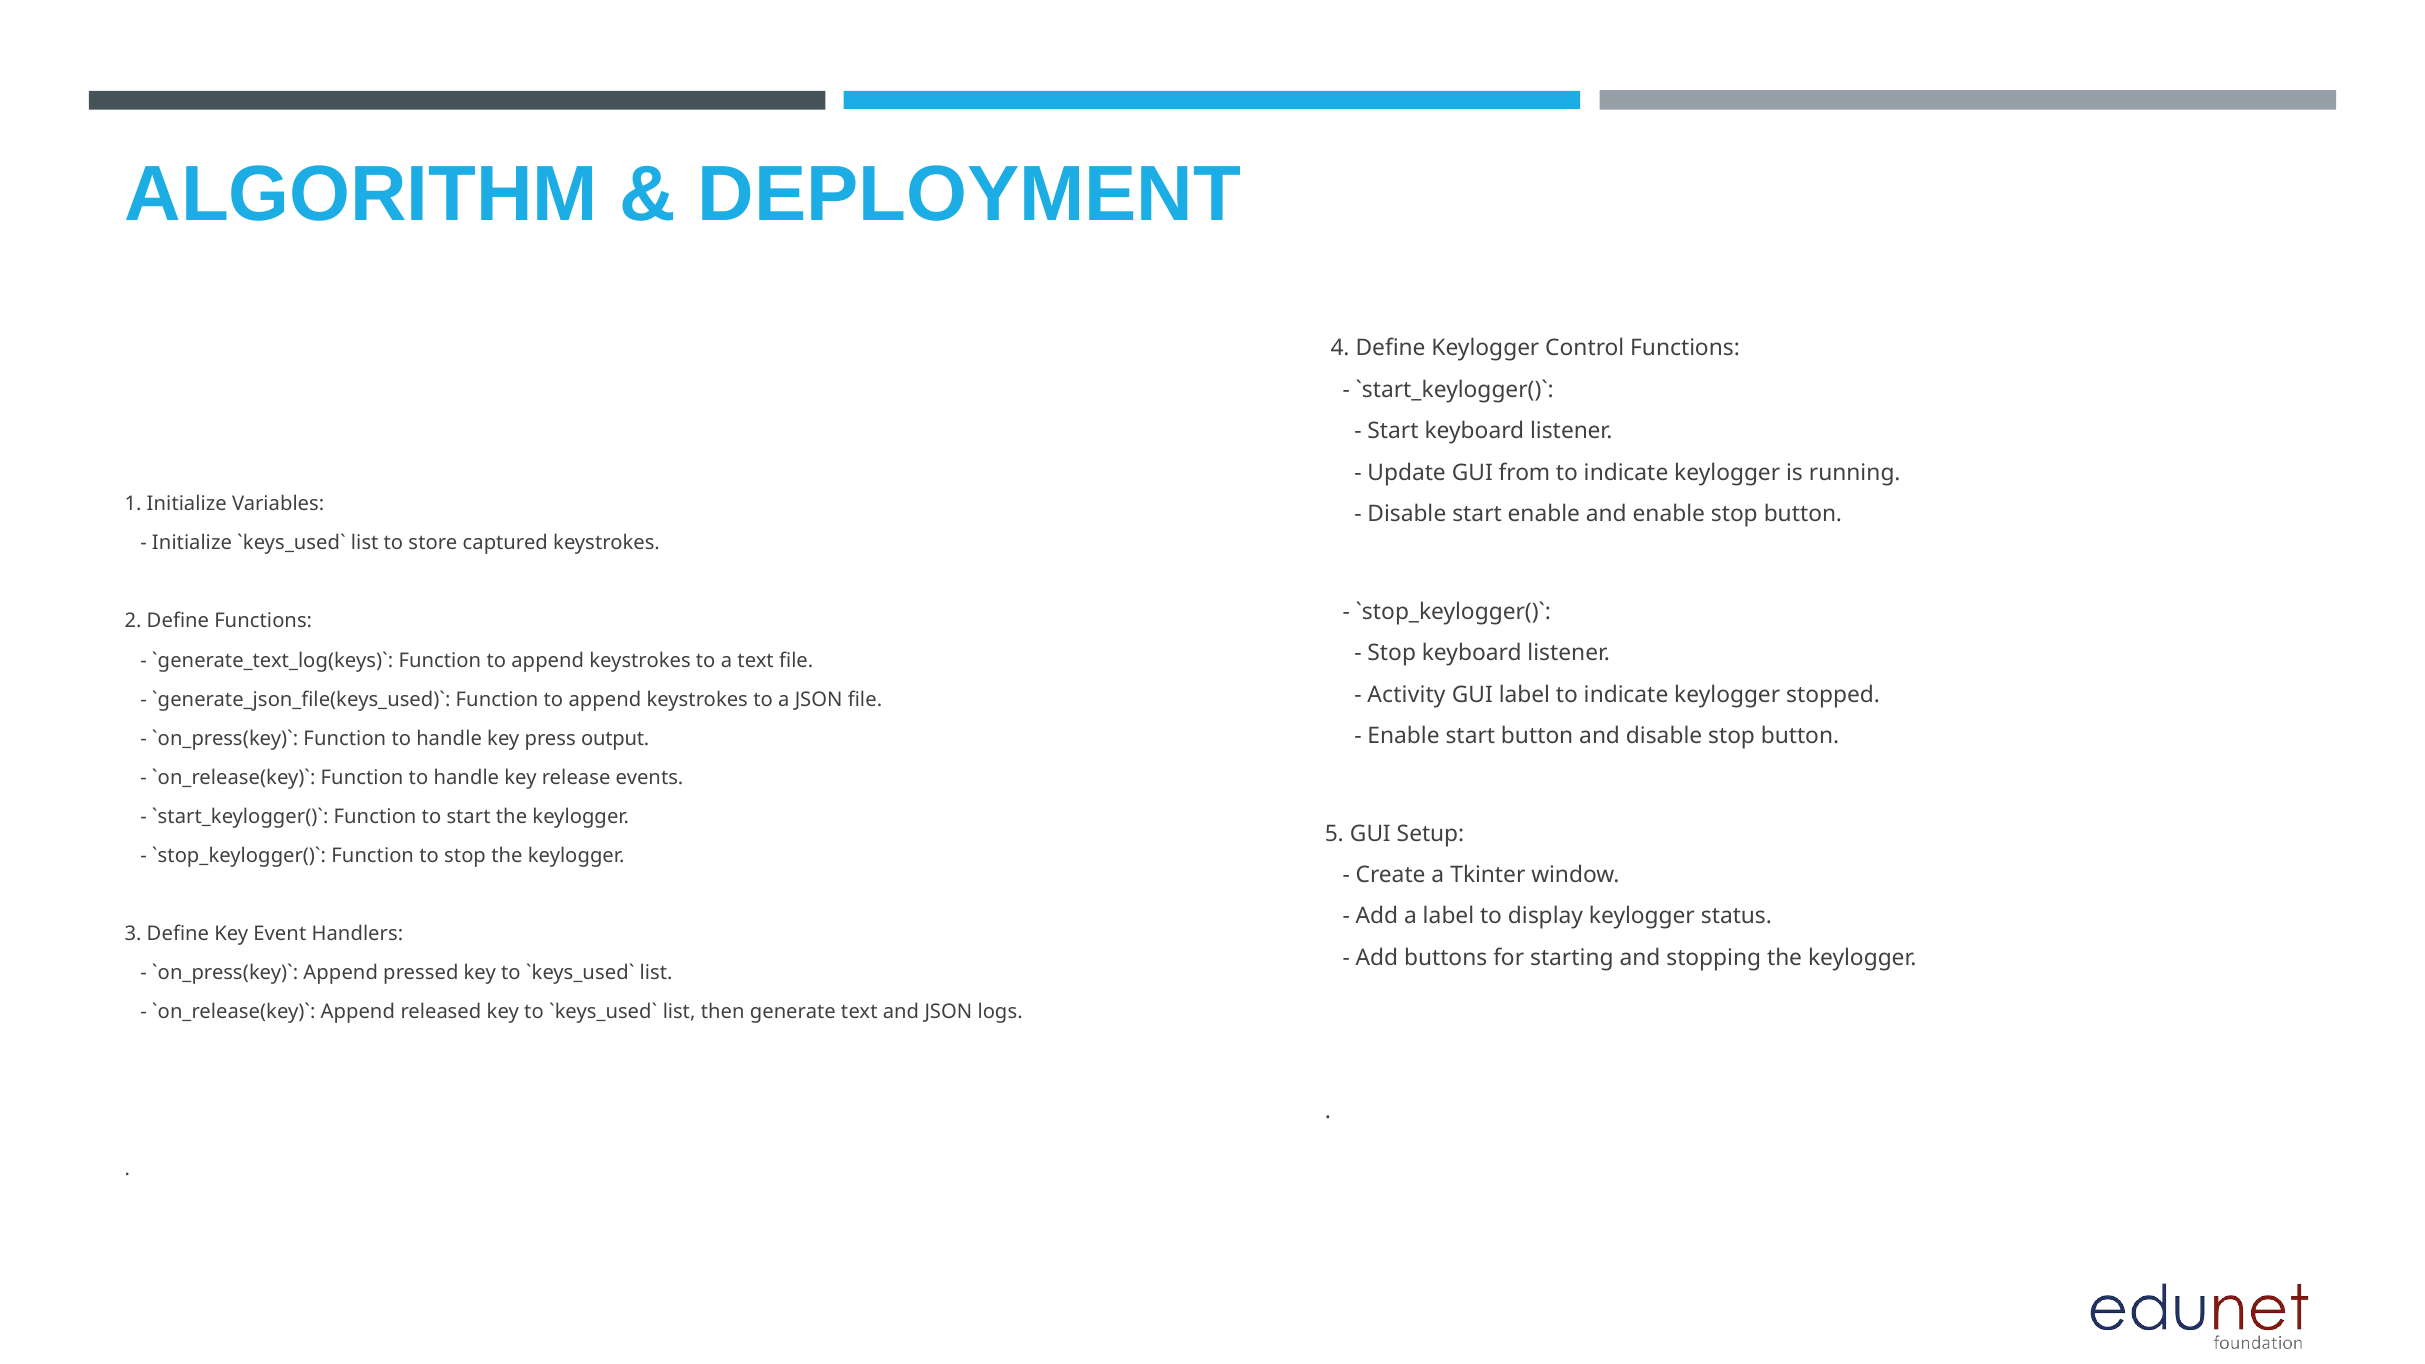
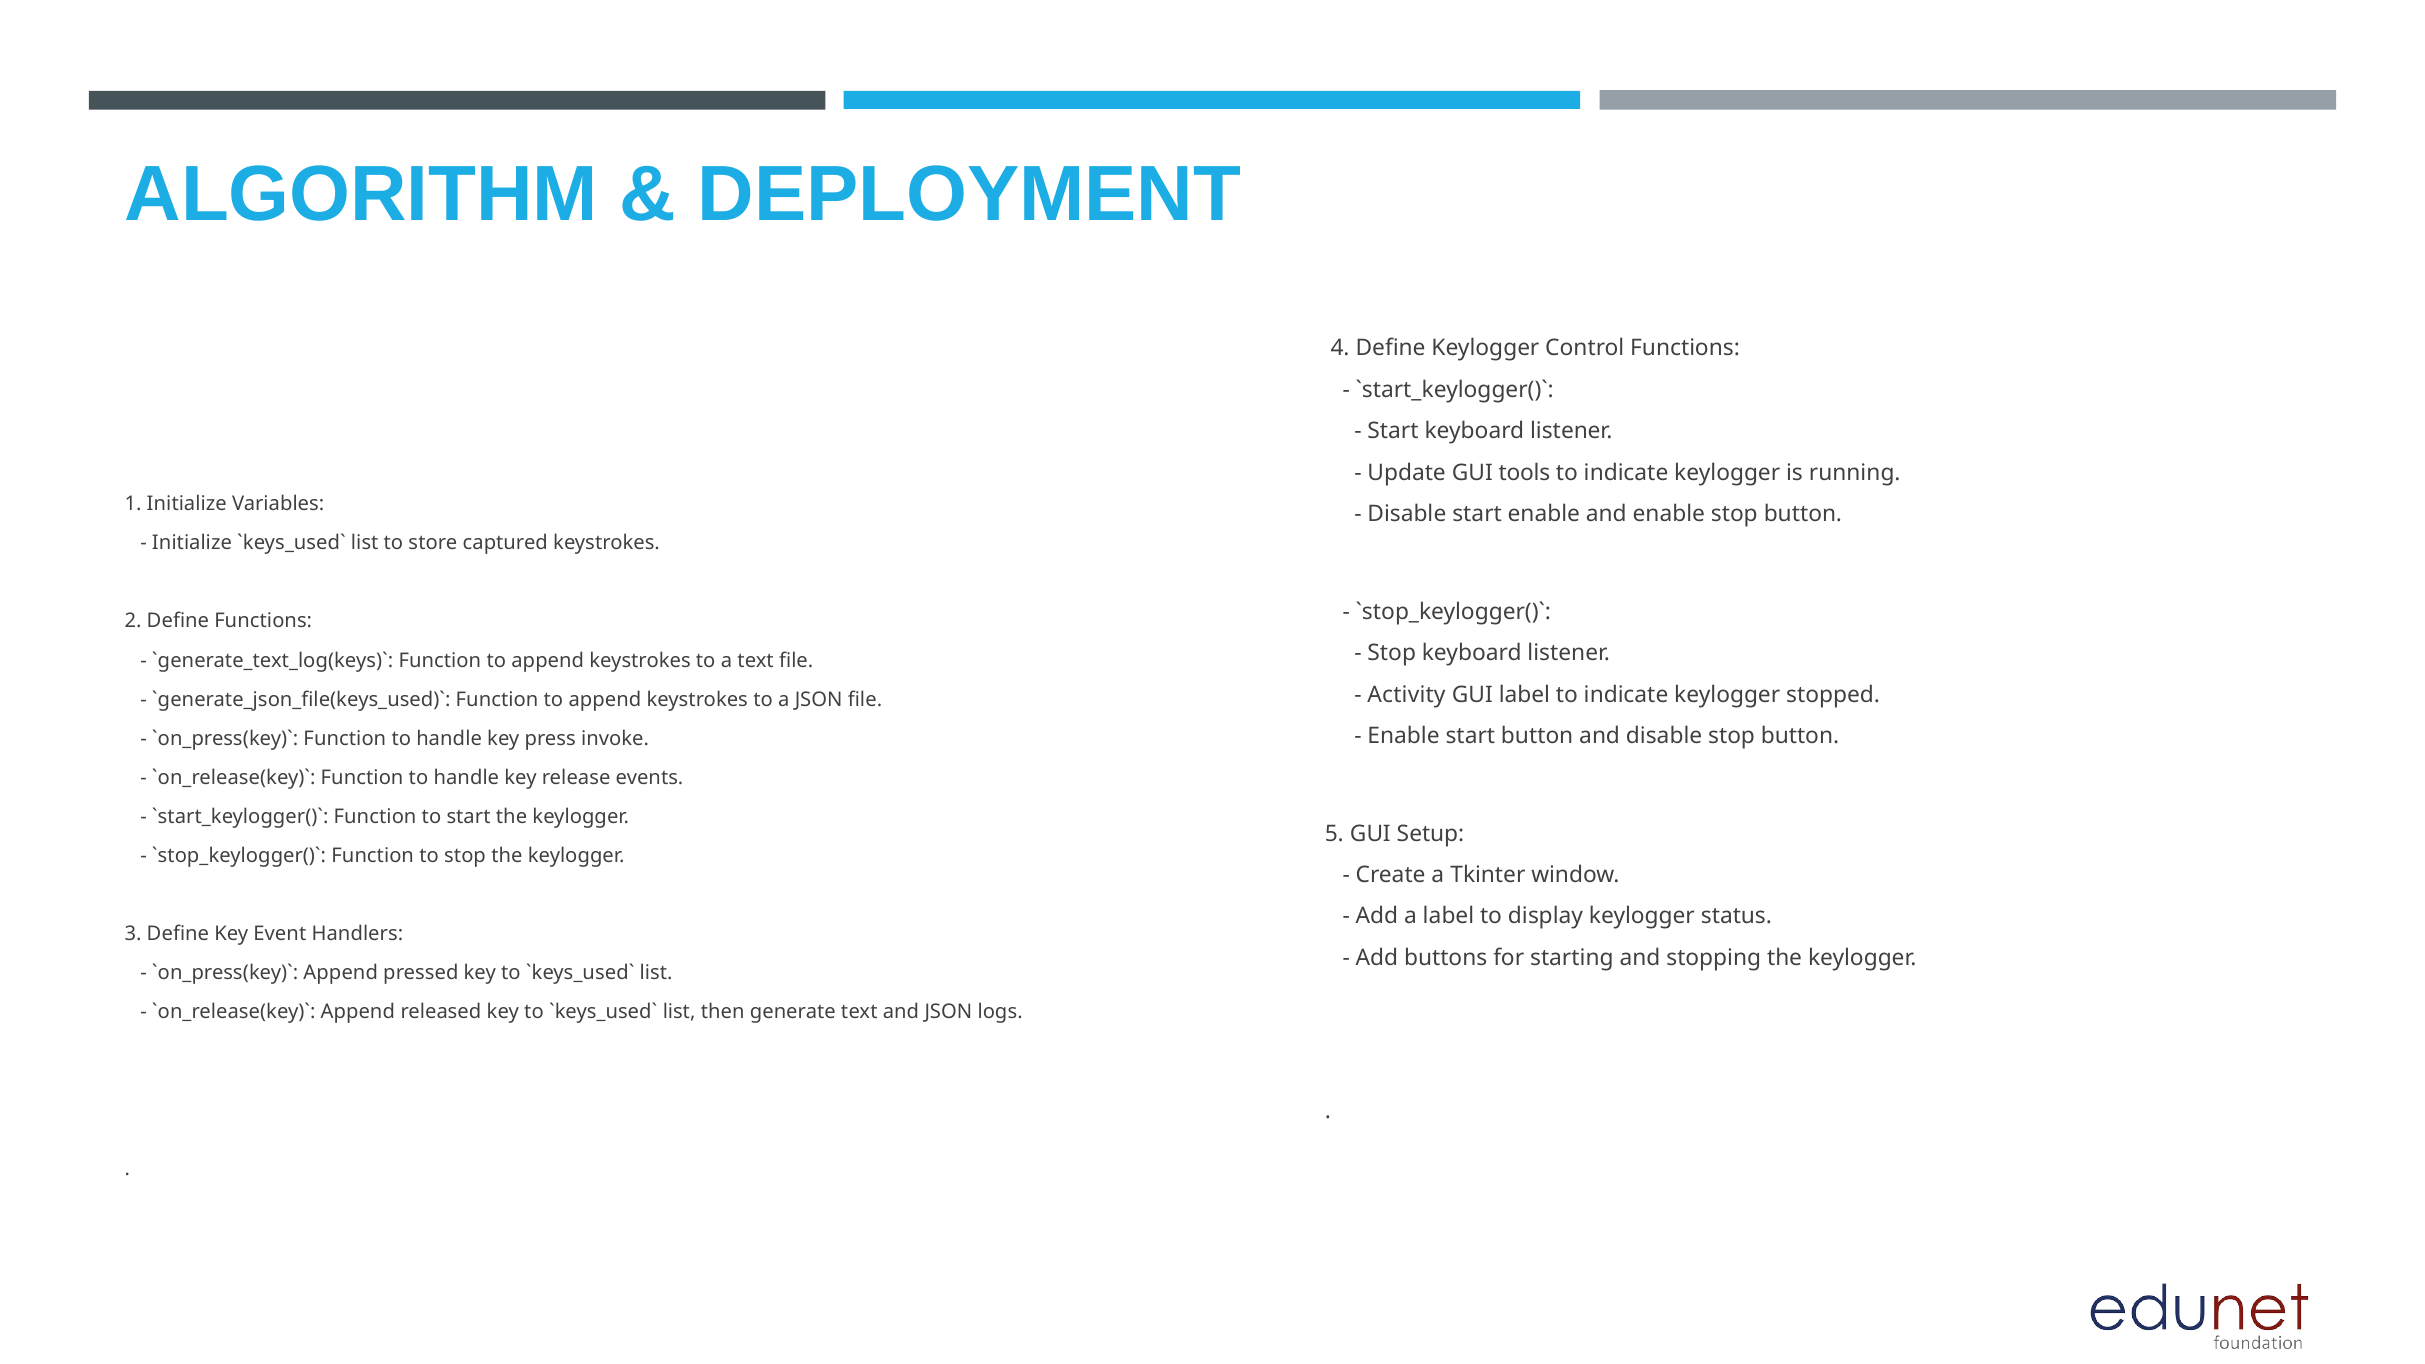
from: from -> tools (1524, 473)
output: output -> invoke (615, 739)
